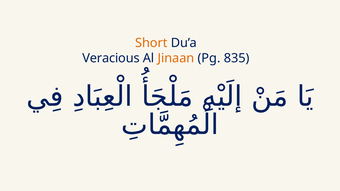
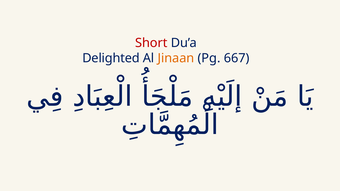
Short colour: orange -> red (151, 43)
Veracious: Veracious -> Delighted (111, 58)
835: 835 -> 667 (237, 58)
